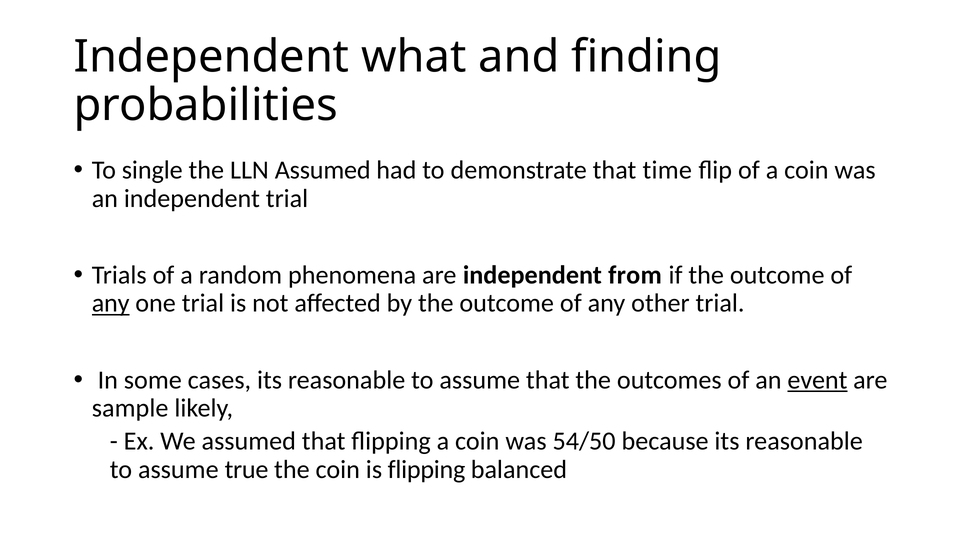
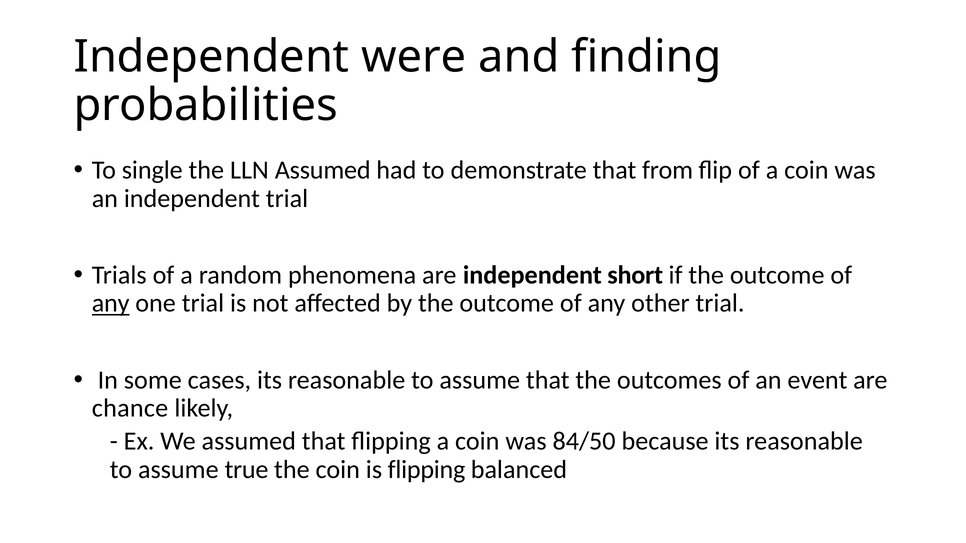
what: what -> were (414, 57)
time: time -> from (668, 170)
from: from -> short (635, 275)
event underline: present -> none (817, 380)
sample: sample -> chance (130, 408)
54/50: 54/50 -> 84/50 (584, 442)
